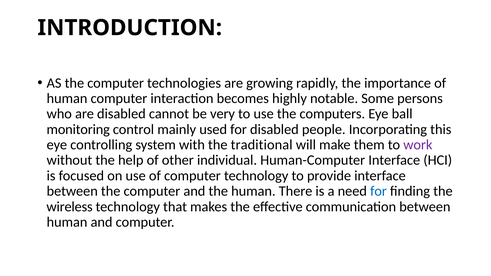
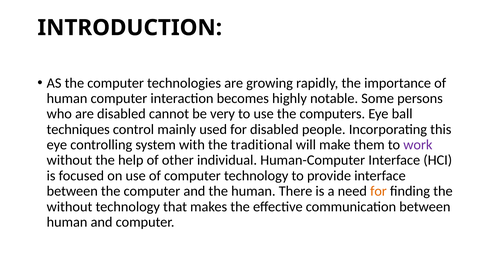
monitoring: monitoring -> techniques (78, 129)
for colour: blue -> orange (378, 191)
wireless: wireless -> without (69, 207)
